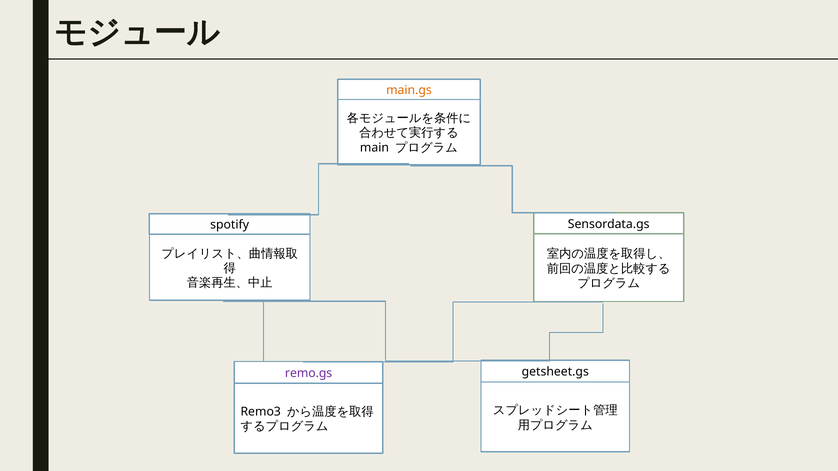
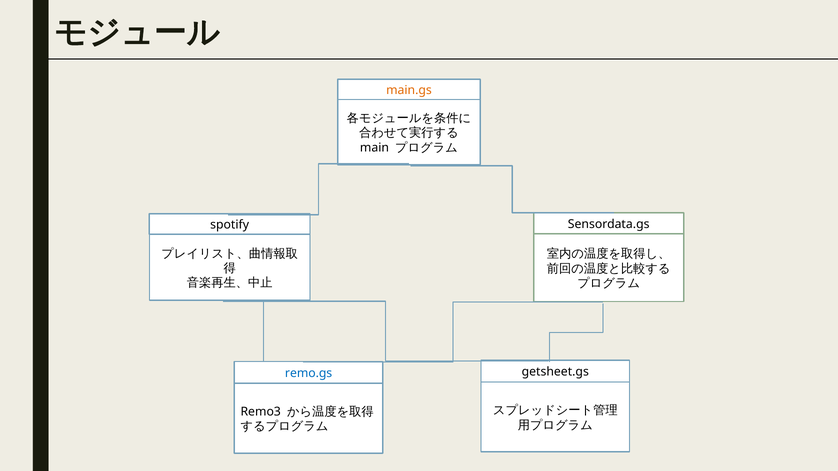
remo.gs colour: purple -> blue (309, 373)
